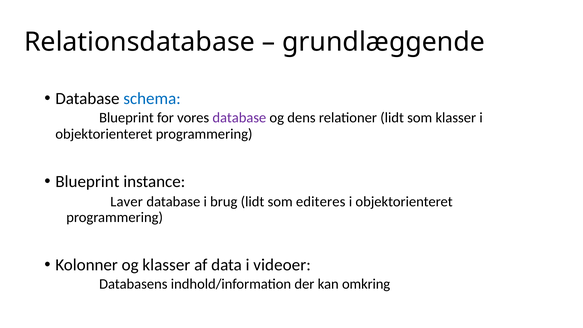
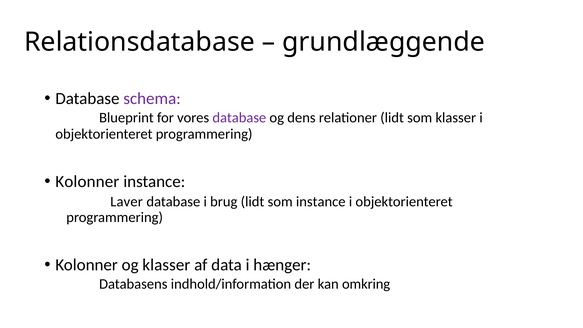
schema colour: blue -> purple (152, 99)
Blueprint: Blueprint -> Kolonner (87, 182)
som editeres: editeres -> instance (321, 202)
videoer: videoer -> hænger (282, 265)
